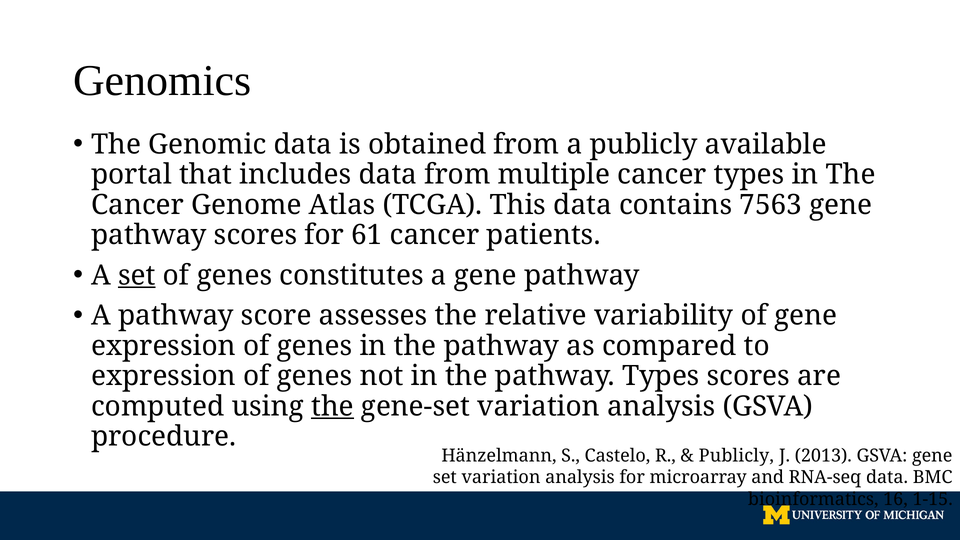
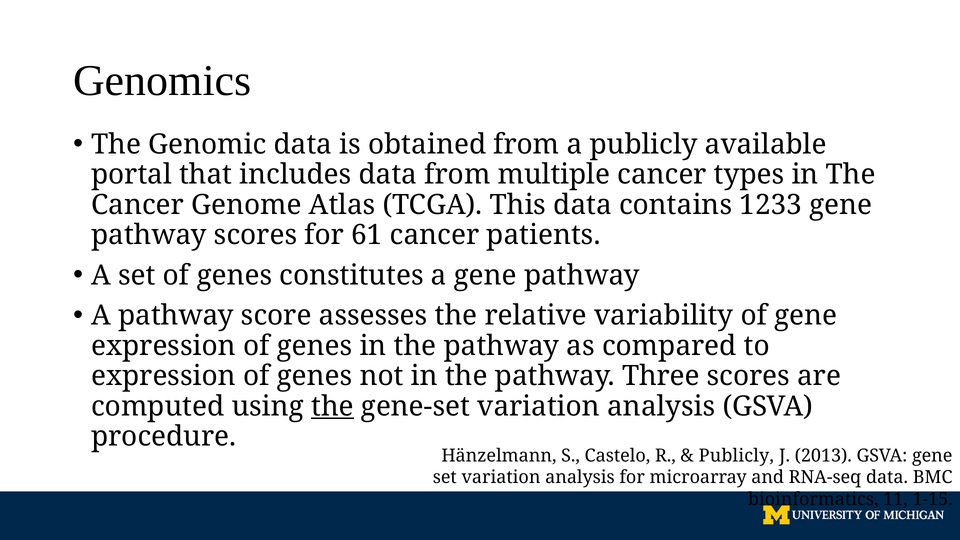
7563: 7563 -> 1233 (771, 205)
set underline: present -> none (137, 275)
pathway Types: Types -> Three (661, 376)
16: 16 -> 11 (895, 499)
